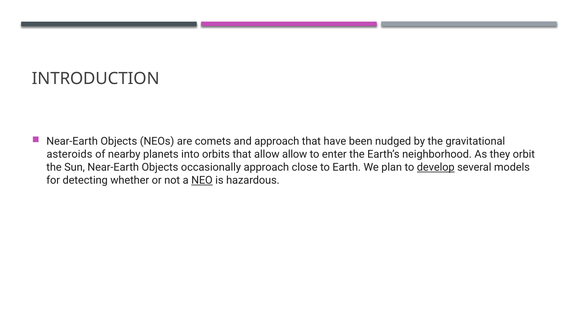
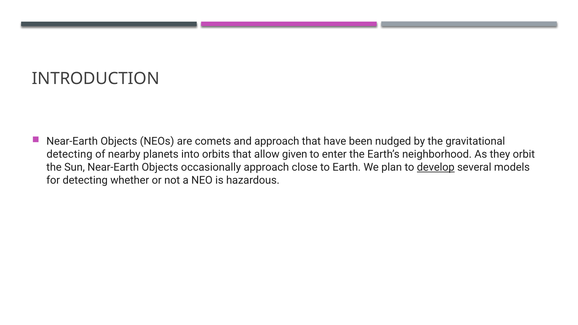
asteroids: asteroids -> detecting (69, 154)
allow allow: allow -> given (295, 154)
NEO underline: present -> none (202, 180)
